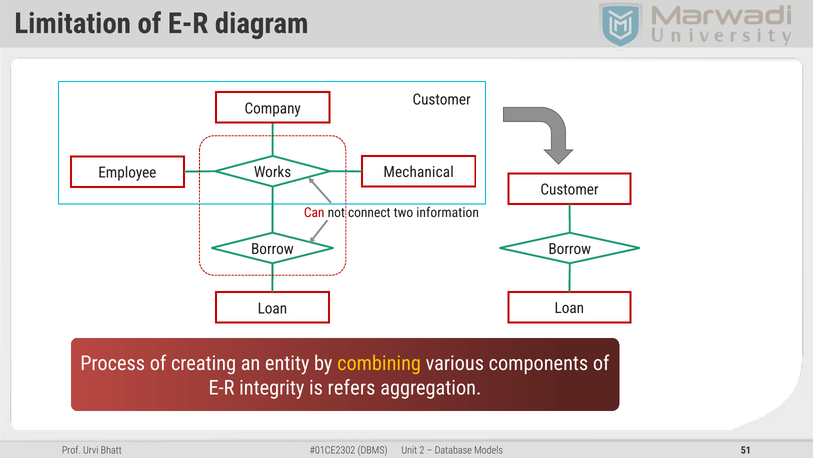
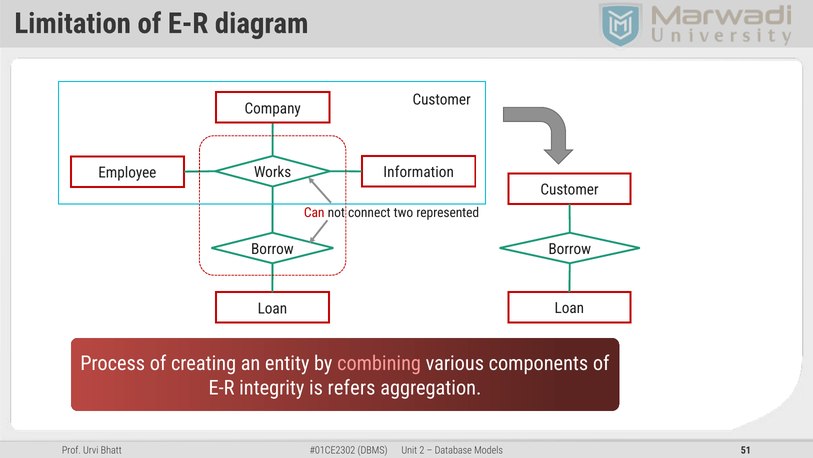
Mechanical: Mechanical -> Information (419, 172)
information: information -> represented (448, 213)
combining colour: yellow -> pink (379, 363)
